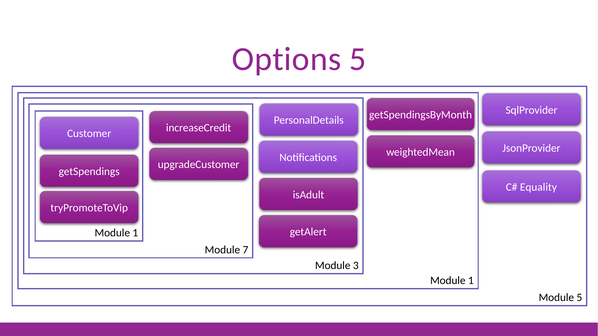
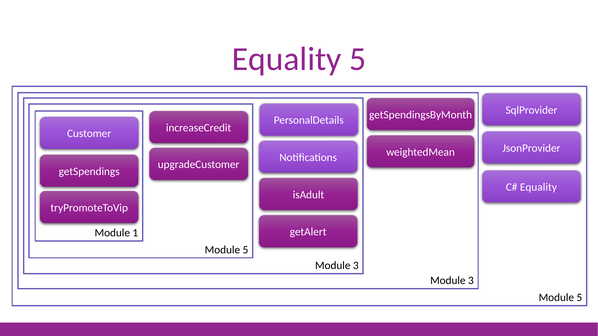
Options: Options -> Equality (287, 59)
7: 7 -> 5 (245, 250)
1: 1 -> 3 (471, 281)
